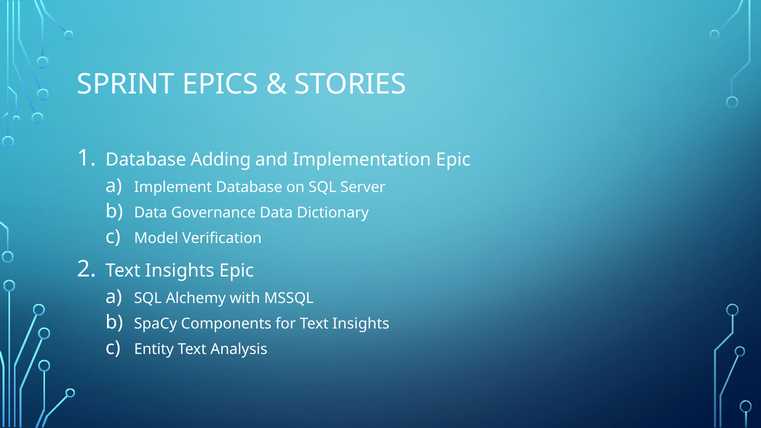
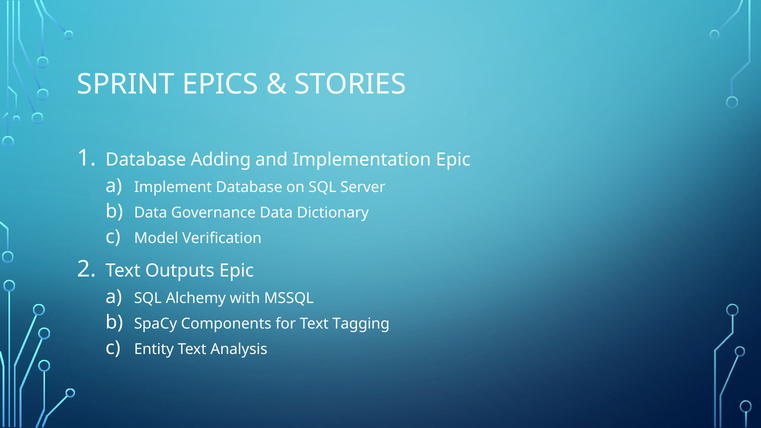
Insights: Insights -> Outputs (180, 271)
for Text Insights: Insights -> Tagging (361, 324)
